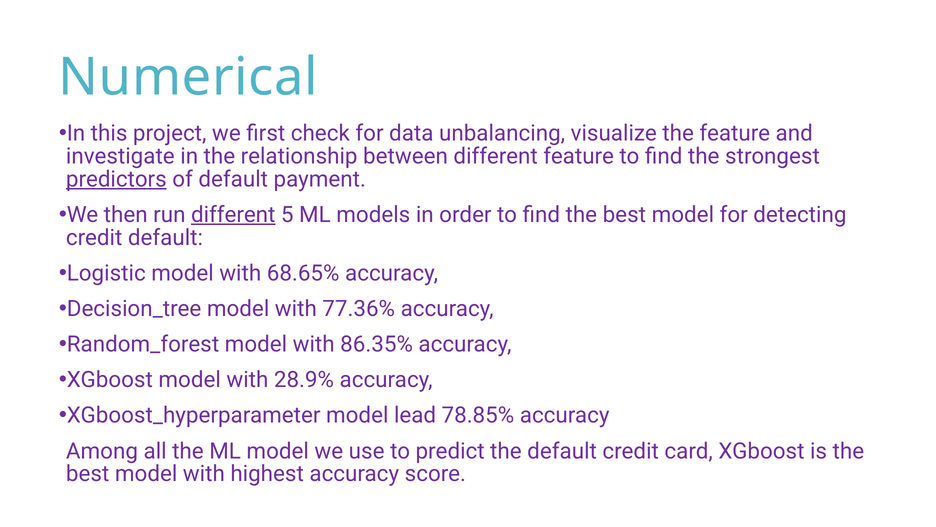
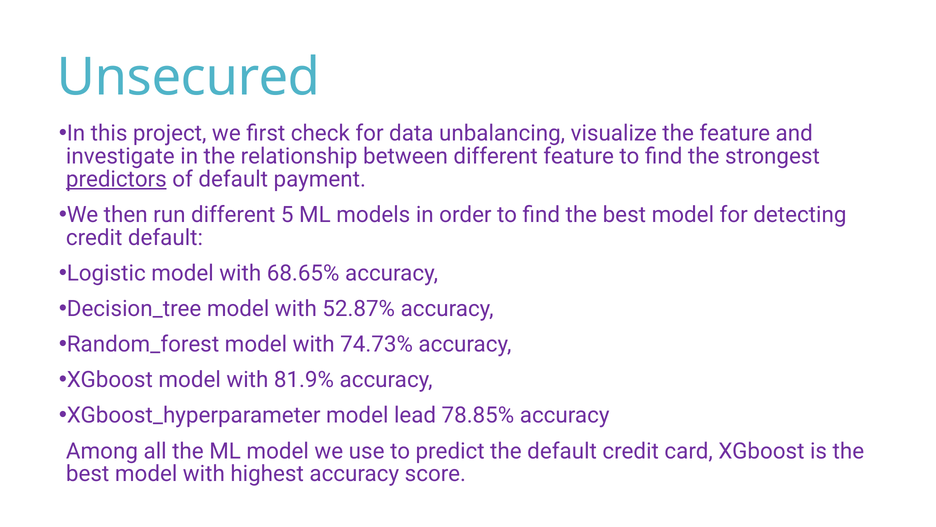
Numerical: Numerical -> Unsecured (189, 77)
different underline: present -> none (233, 215)
77.36%: 77.36% -> 52.87% (359, 309)
86.35%: 86.35% -> 74.73% (377, 344)
28.9%: 28.9% -> 81.9% (304, 380)
